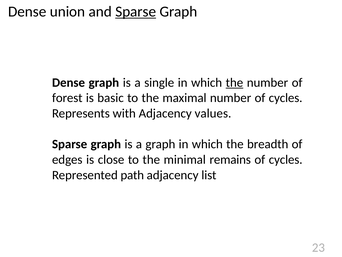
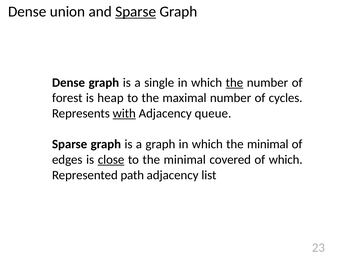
basic: basic -> heap (110, 98)
with underline: none -> present (124, 113)
values: values -> queue (213, 113)
which the breadth: breadth -> minimal (268, 144)
close underline: none -> present (111, 159)
remains: remains -> covered (230, 159)
cycles: cycles -> which (286, 159)
